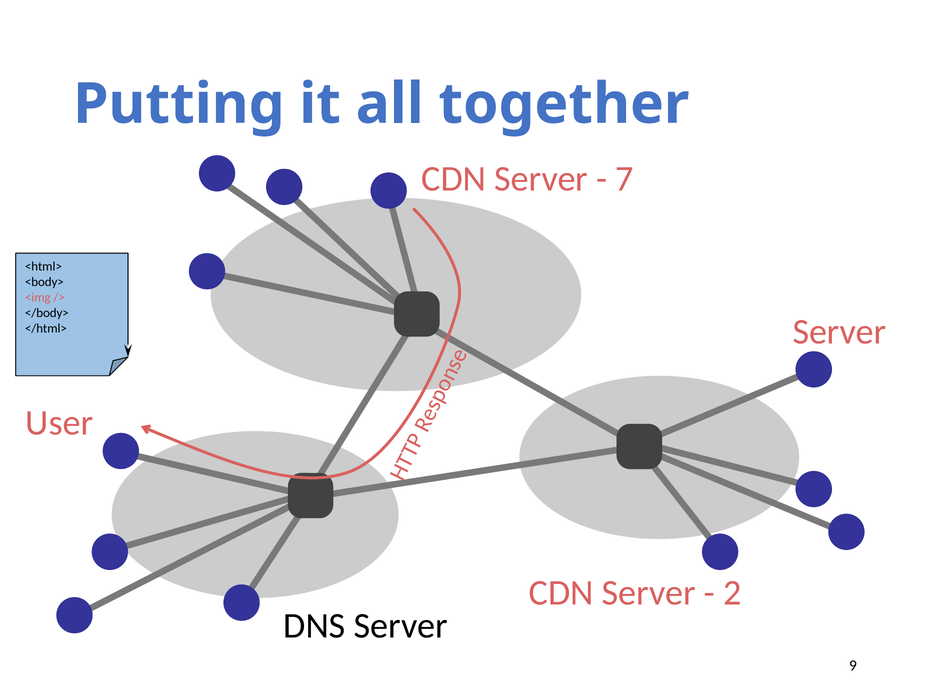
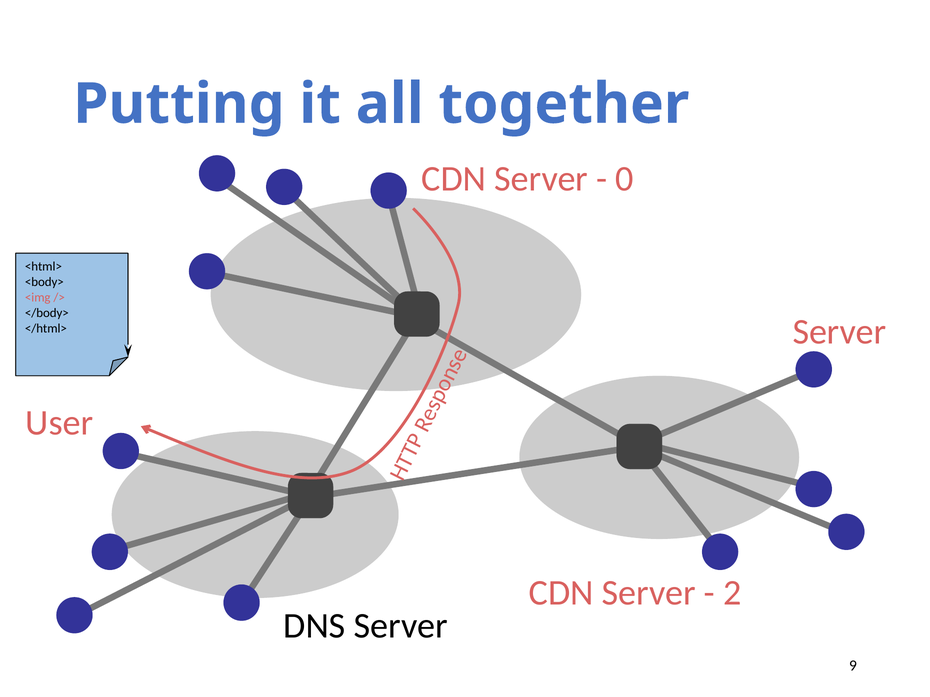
7: 7 -> 0 (625, 179)
